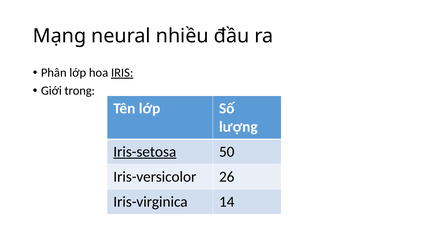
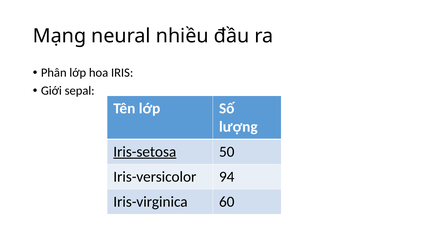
IRIS underline: present -> none (122, 73)
trong: trong -> sepal (80, 91)
26: 26 -> 94 (227, 177)
14: 14 -> 60 (227, 202)
